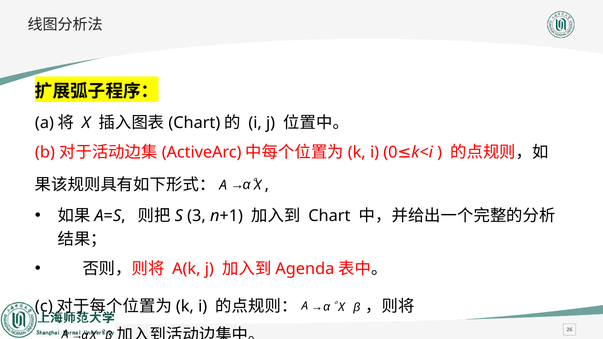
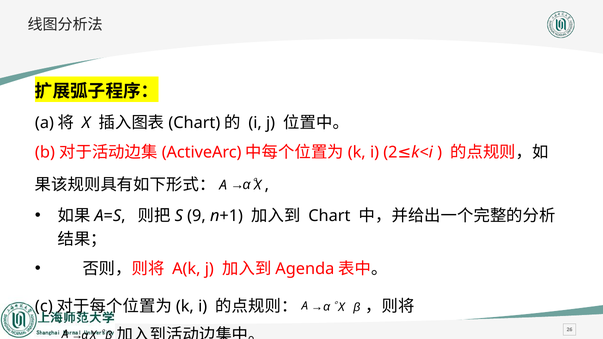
0: 0 -> 2 (390, 153)
3: 3 -> 9 (196, 216)
